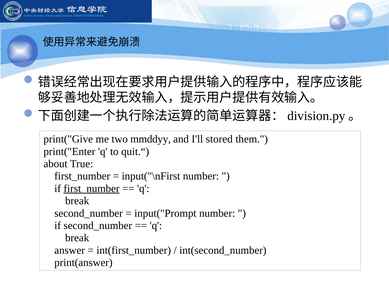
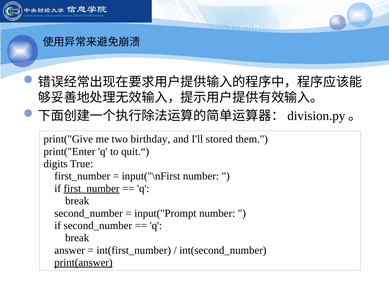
mmddyy: mmddyy -> birthday (150, 139)
about: about -> digits (56, 164)
print(answer underline: none -> present (83, 262)
